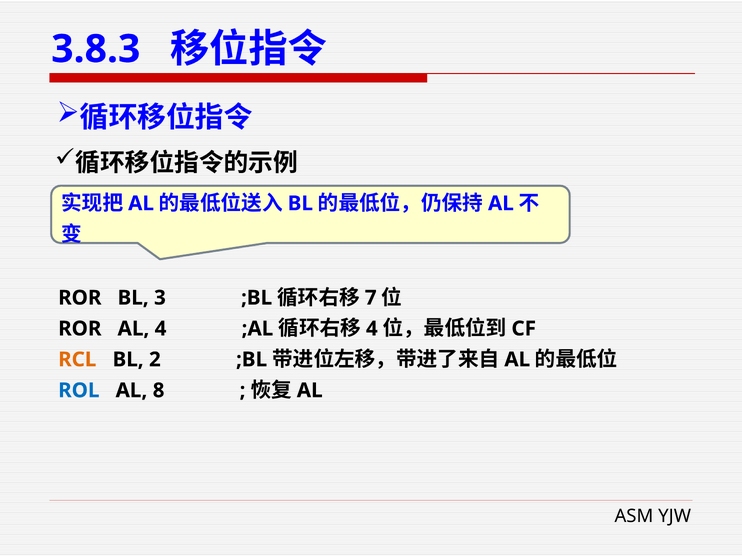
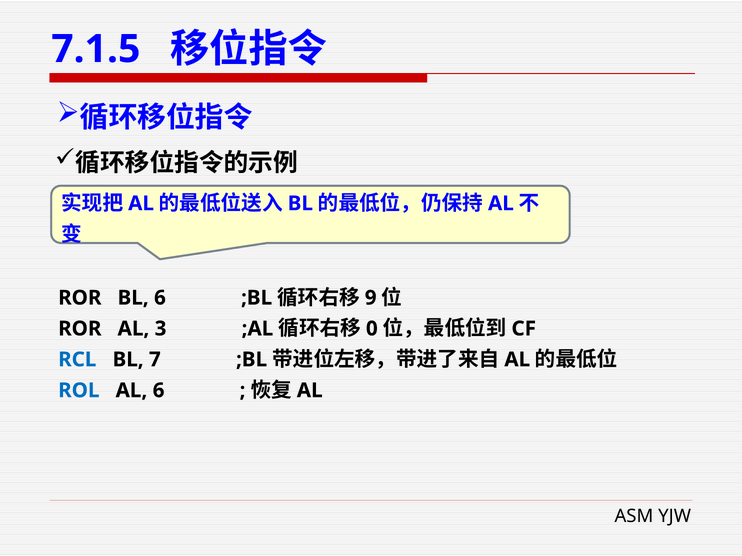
3.8.3: 3.8.3 -> 7.1.5 (96, 49)
BL 3: 3 -> 6 (160, 298)
7: 7 -> 9 (371, 298)
AL 4: 4 -> 3 (161, 329)
4: 4 -> 0 (372, 329)
RCL colour: orange -> blue (77, 360)
2: 2 -> 7 (155, 360)
AL 8: 8 -> 6 (159, 391)
